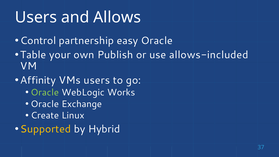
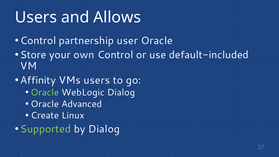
easy: easy -> user (127, 41)
Table: Table -> Store (33, 55)
own Publish: Publish -> Control (115, 55)
allows-included: allows-included -> default-included (209, 55)
WebLogic Works: Works -> Dialog (121, 92)
Exchange: Exchange -> Advanced (82, 104)
Supported colour: yellow -> light green (46, 129)
by Hybrid: Hybrid -> Dialog (104, 129)
